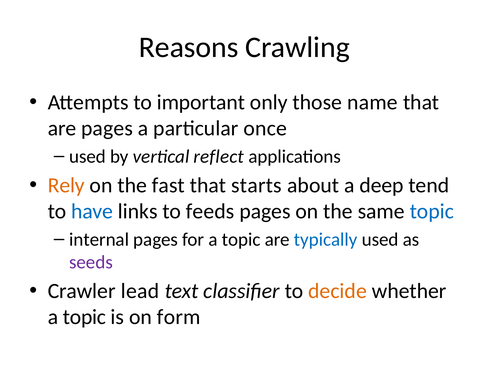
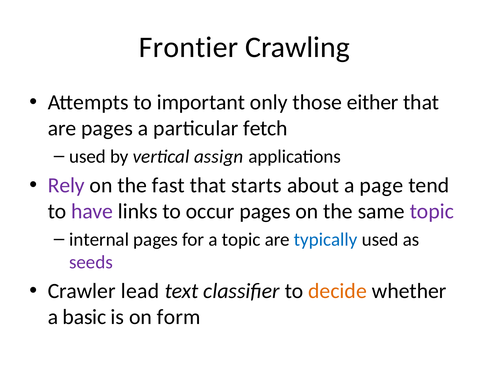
Reasons: Reasons -> Frontier (189, 47)
name: name -> either (373, 103)
once: once -> fetch (265, 129)
reflect: reflect -> assign (219, 157)
Rely colour: orange -> purple (66, 186)
deep: deep -> page (381, 186)
have colour: blue -> purple (92, 212)
feeds: feeds -> occur (210, 212)
topic colour: blue -> purple (432, 212)
topic: topic -> basic (84, 318)
